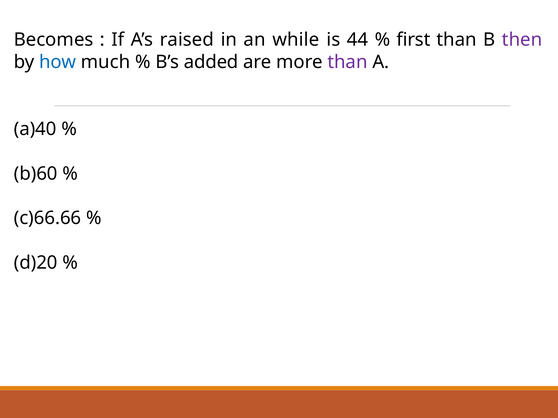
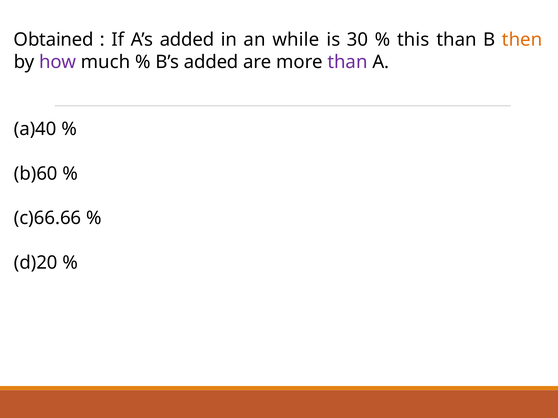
Becomes: Becomes -> Obtained (54, 40)
A’s raised: raised -> added (187, 40)
44: 44 -> 30 (358, 40)
first: first -> this (413, 40)
then colour: purple -> orange (522, 40)
how colour: blue -> purple (58, 62)
